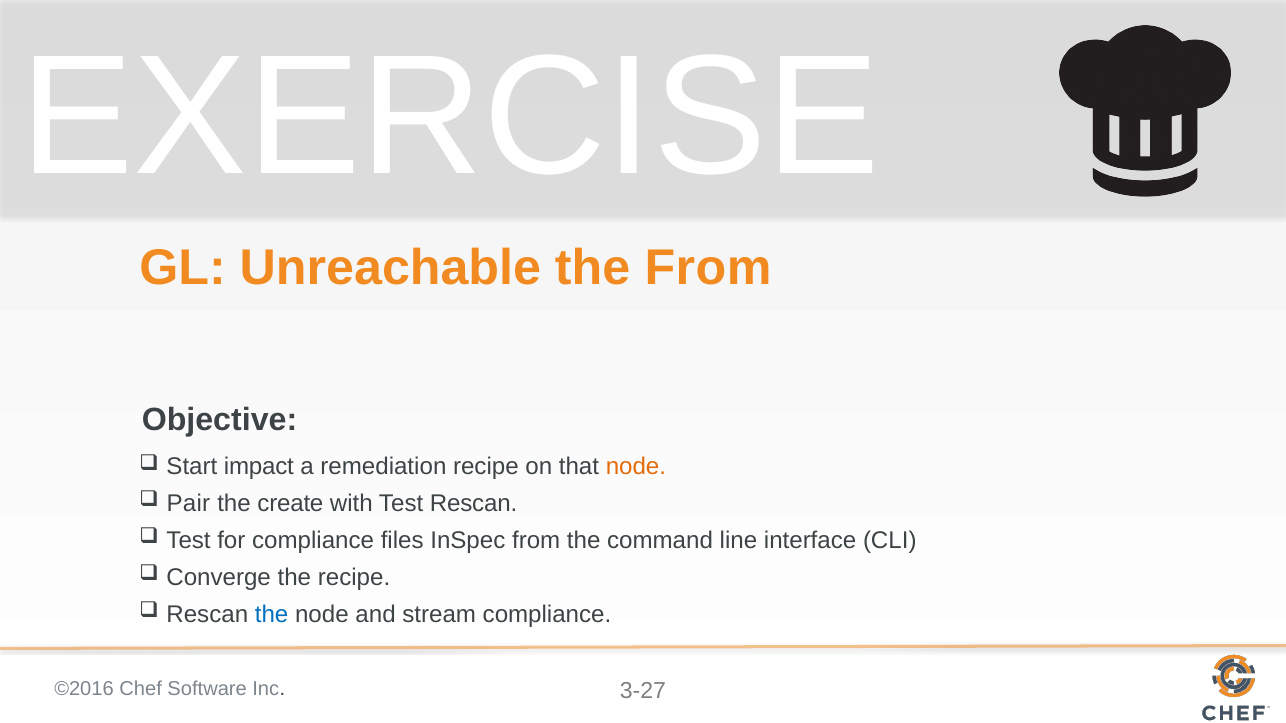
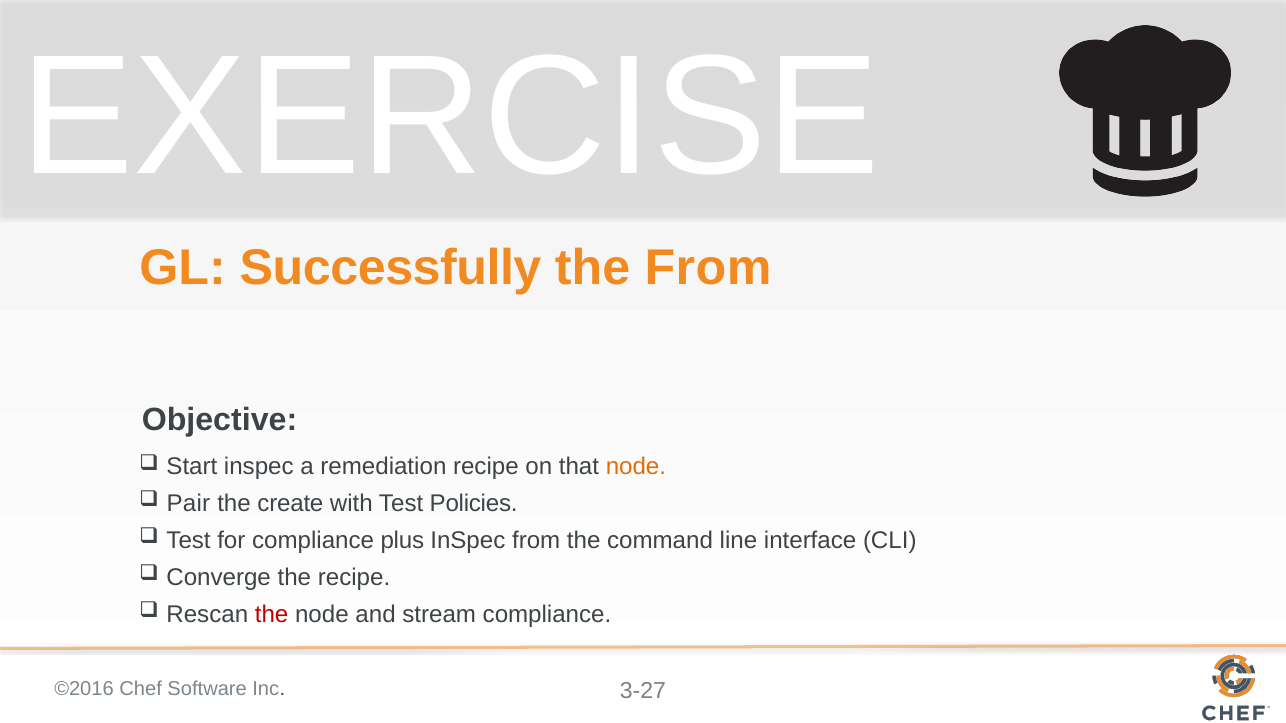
Unreachable: Unreachable -> Successfully (391, 268)
Start impact: impact -> inspec (259, 467)
Test Rescan: Rescan -> Policies (474, 504)
files: files -> plus (402, 541)
the colour: blue -> red (272, 615)
